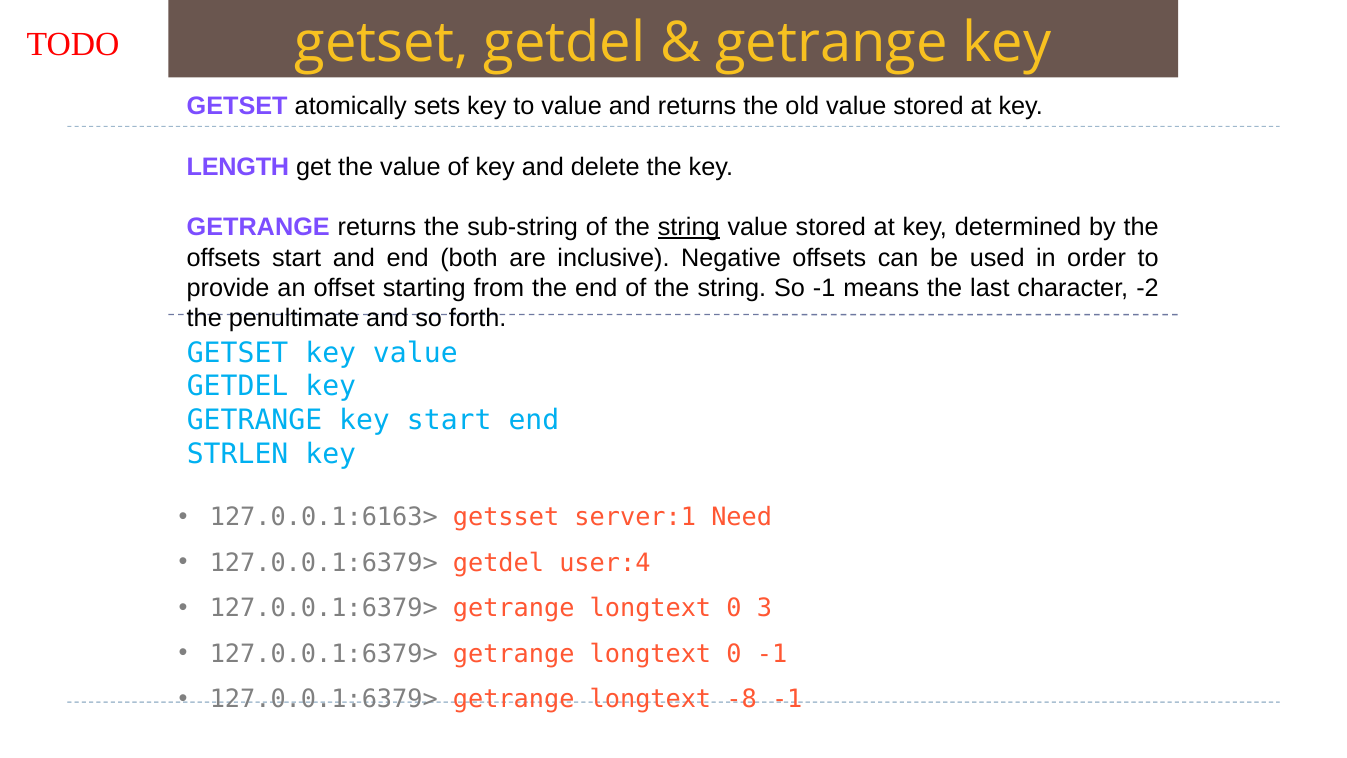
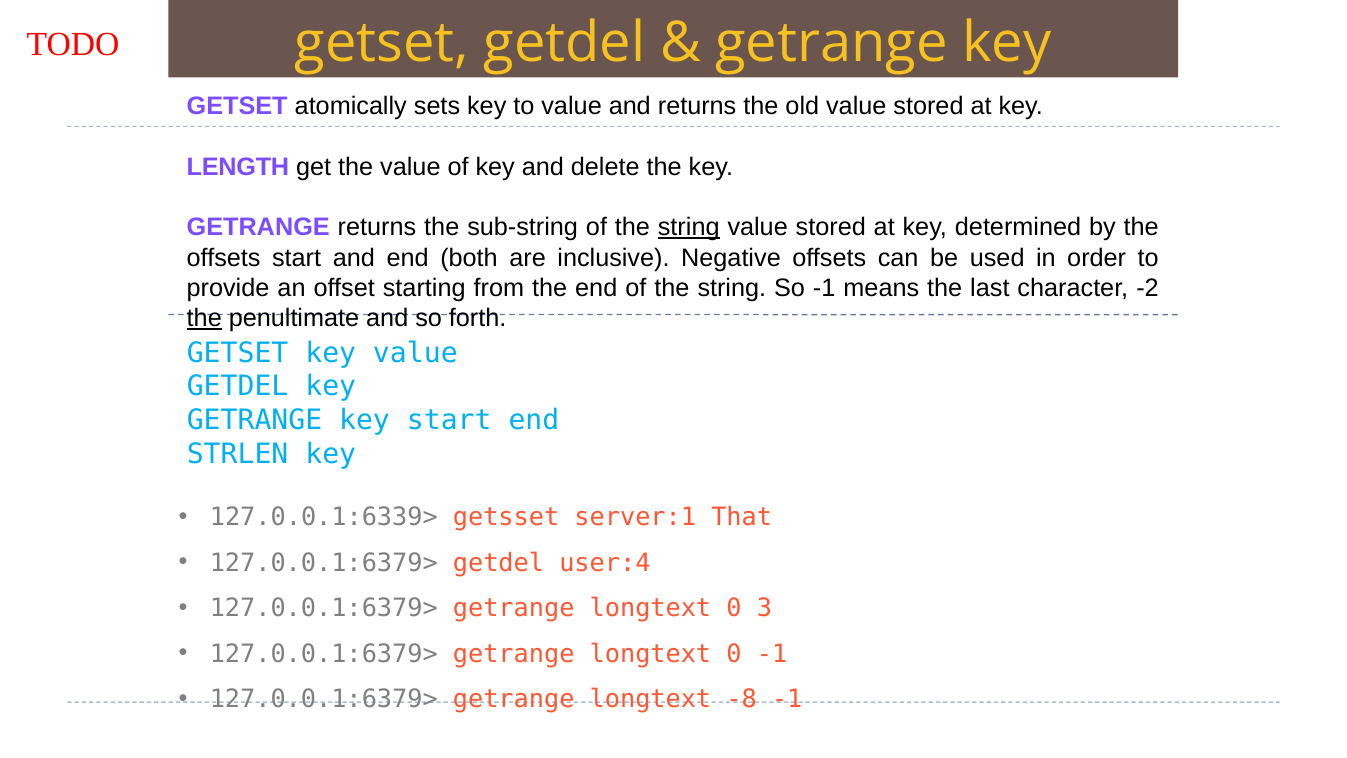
the underline: none -> present (204, 318)
127.0.0.1:6163>: 127.0.0.1:6163> -> 127.0.0.1:6339> (324, 517)
Need: Need -> That (742, 517)
